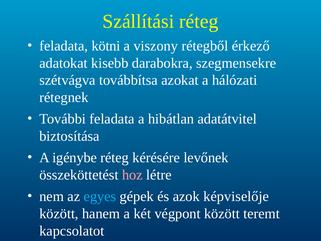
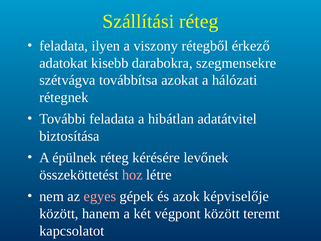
kötni: kötni -> ilyen (106, 46)
igénybe: igénybe -> épülnek (75, 158)
egyes colour: light blue -> pink (100, 196)
